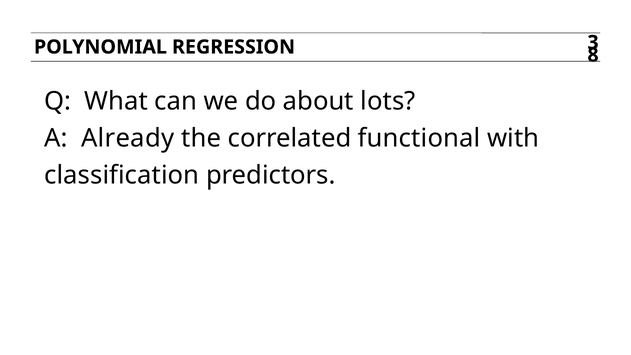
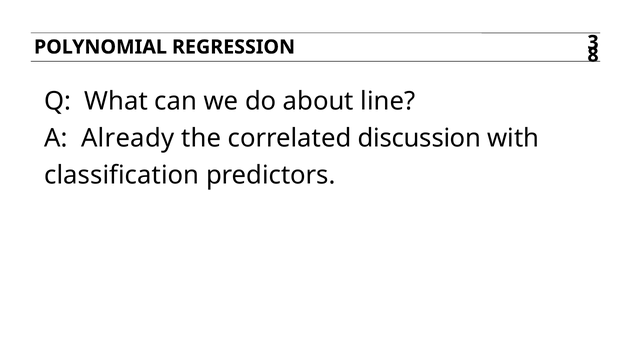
lots: lots -> line (388, 101)
functional: functional -> discussion (419, 138)
